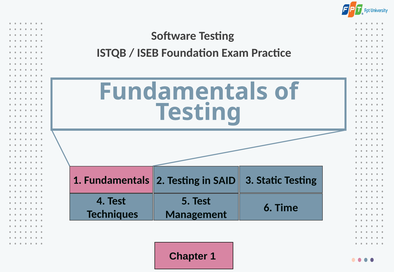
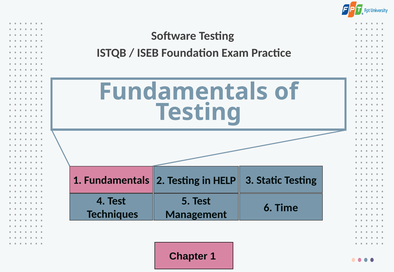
SAID: SAID -> HELP (225, 181)
